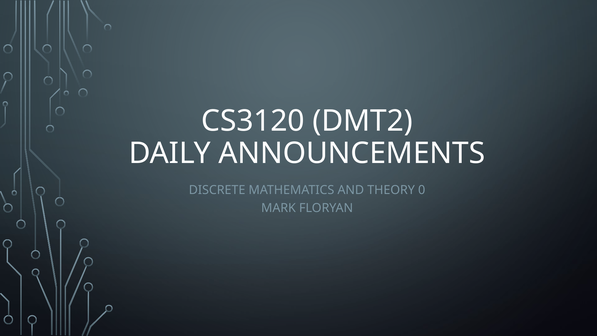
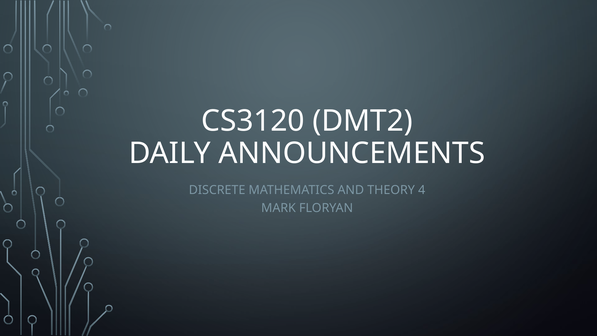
0: 0 -> 4 (422, 190)
